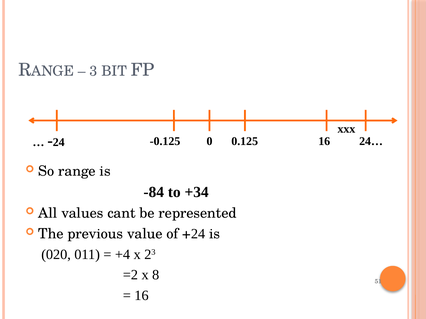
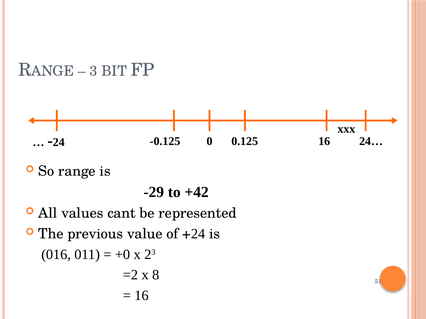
-84: -84 -> -29 (154, 192)
+34: +34 -> +42 (197, 192)
020: 020 -> 016 (56, 255)
+4: +4 -> +0 (123, 255)
